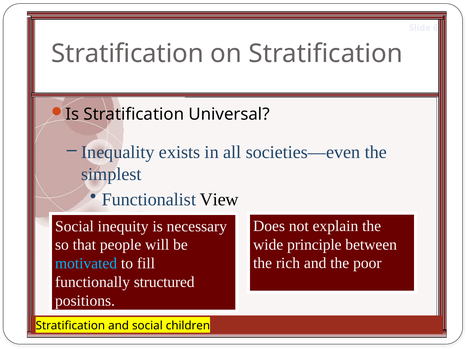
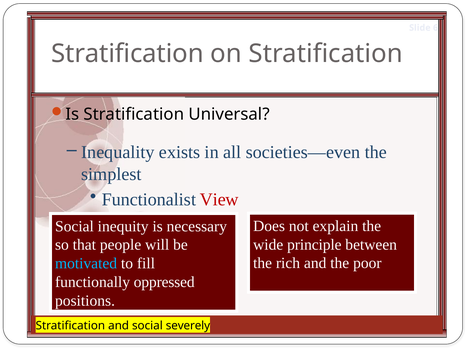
View colour: black -> red (219, 200)
structured: structured -> oppressed (164, 283)
children: children -> severely (188, 326)
